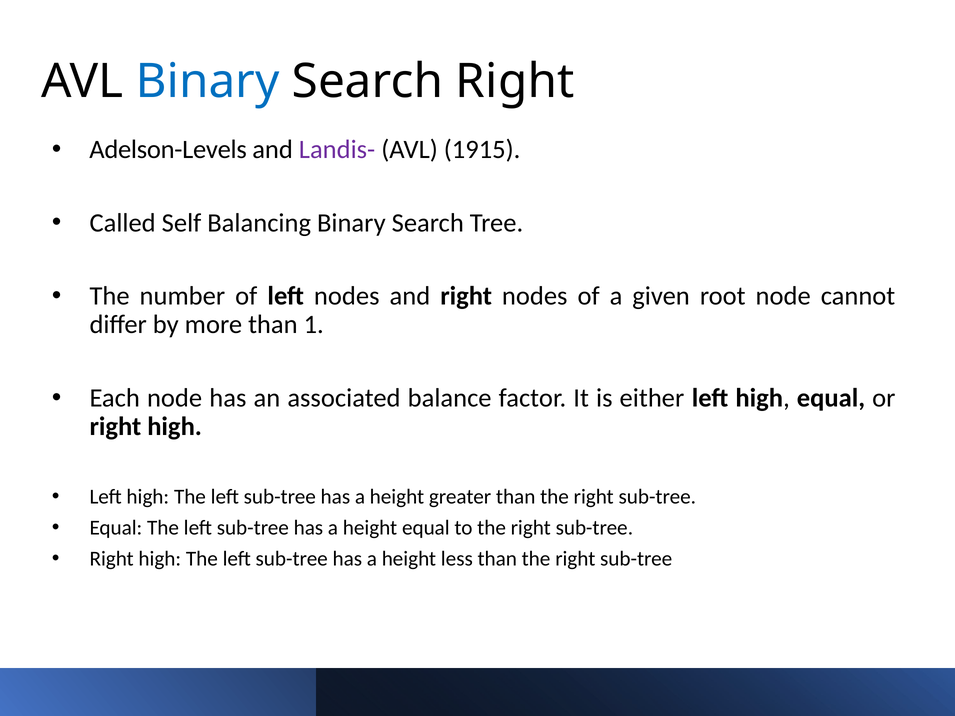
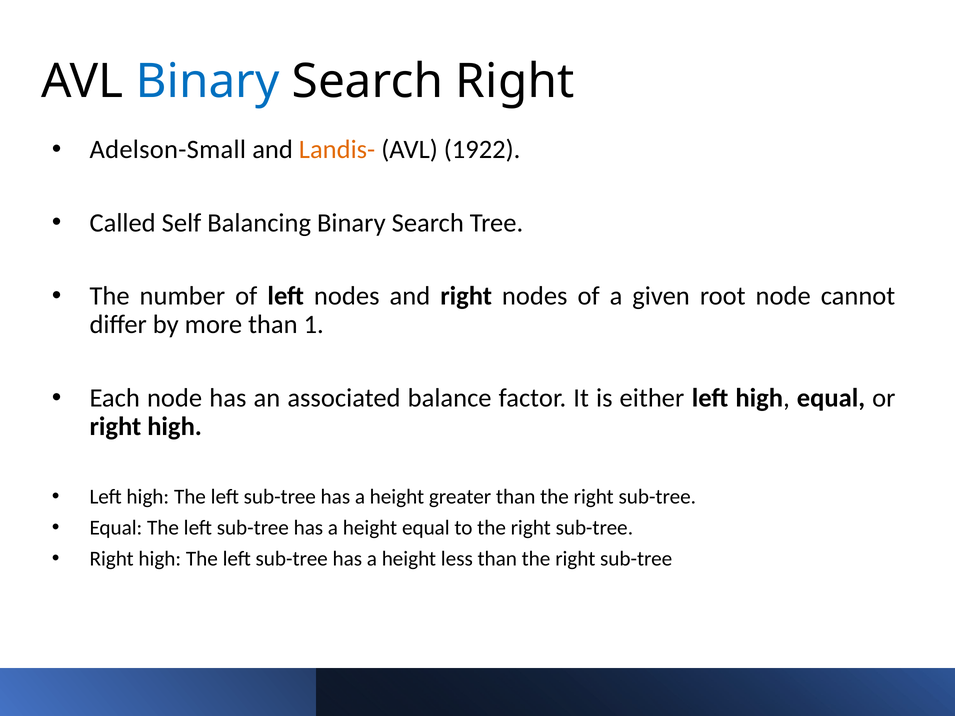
Adelson-Levels: Adelson-Levels -> Adelson-Small (168, 150)
Landis- colour: purple -> orange (337, 150)
1915: 1915 -> 1922 (482, 150)
